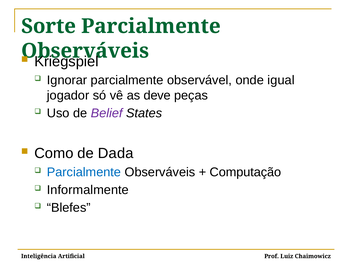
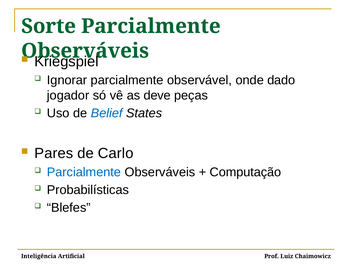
igual: igual -> dado (281, 80)
Belief colour: purple -> blue (107, 113)
Como: Como -> Pares (54, 153)
Dada: Dada -> Carlo (116, 153)
Informalmente: Informalmente -> Probabilísticas (88, 190)
